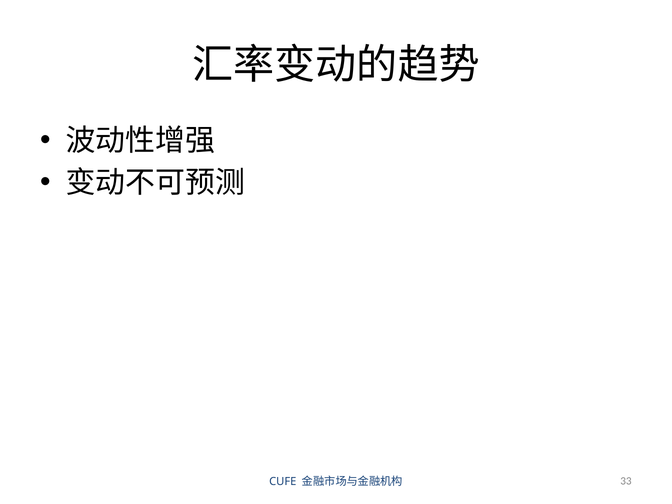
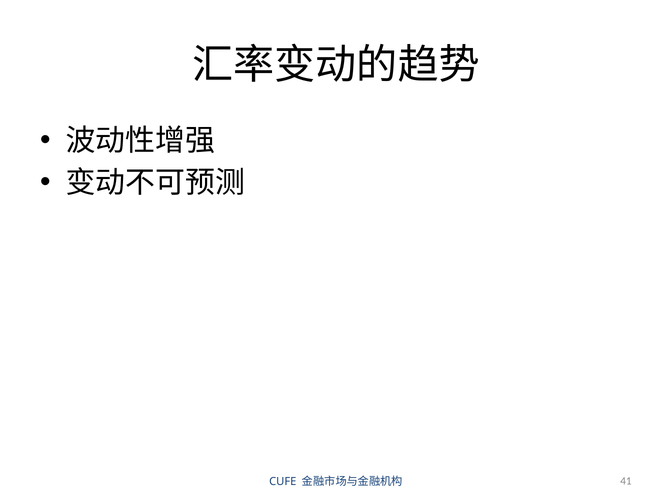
33: 33 -> 41 (626, 481)
